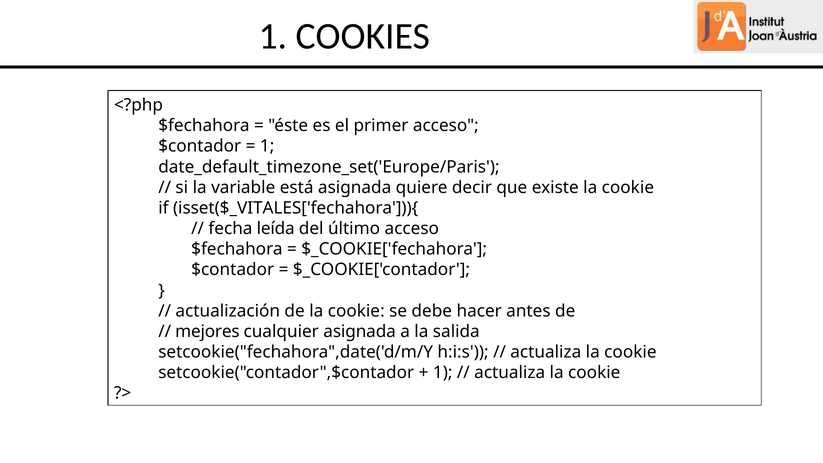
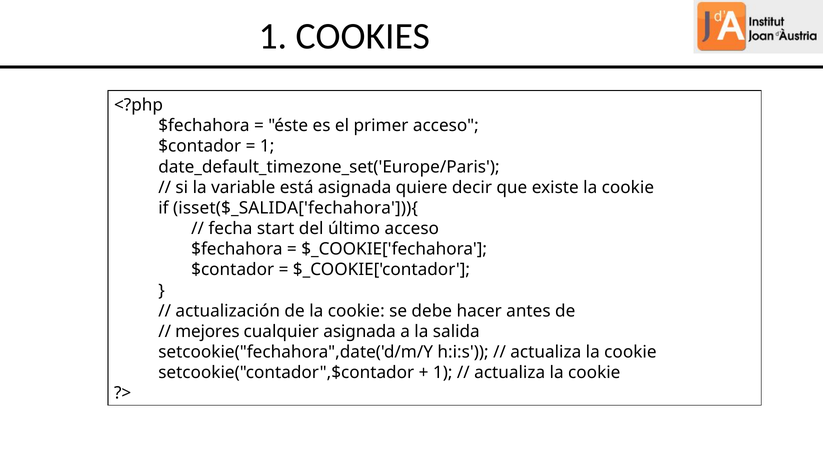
isset($_VITALES['fechahora'])){: isset($_VITALES['fechahora'])){ -> isset($_SALIDA['fechahora'])){ (296, 208)
leída: leída -> start (276, 229)
